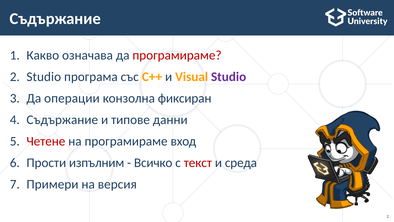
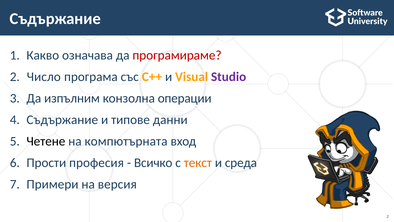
2 Studio: Studio -> Число (44, 77)
операции: операции -> изпълним (72, 98)
фиксиран: фиксиран -> операции (185, 98)
Четене colour: red -> black (46, 141)
на програмираме: програмираме -> компютърната (126, 141)
изпълним: изпълним -> професия (97, 162)
текст colour: red -> orange (198, 162)
